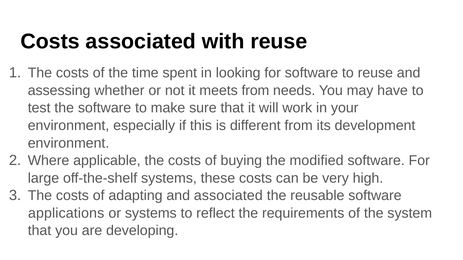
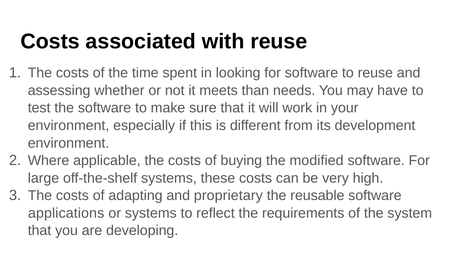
meets from: from -> than (255, 91)
and associated: associated -> proprietary (228, 196)
